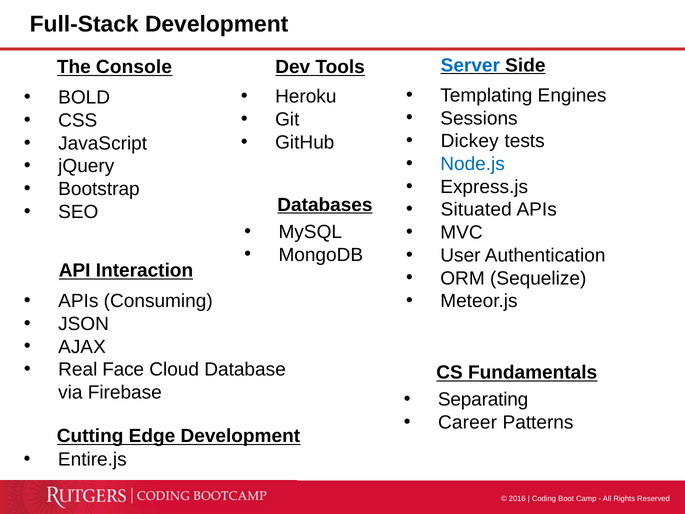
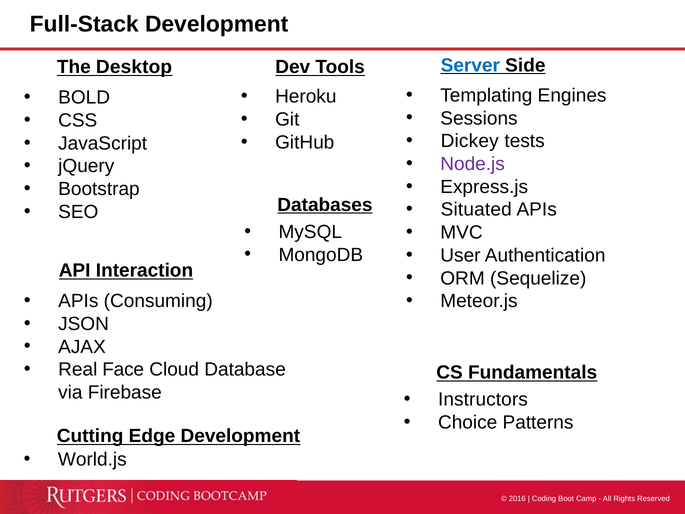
Console: Console -> Desktop (134, 67)
Node.js colour: blue -> purple (473, 164)
Separating: Separating -> Instructors (483, 399)
Career: Career -> Choice (468, 422)
Entire.js: Entire.js -> World.js (92, 459)
